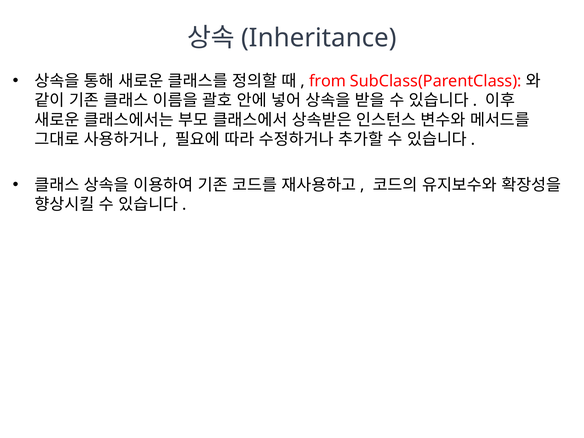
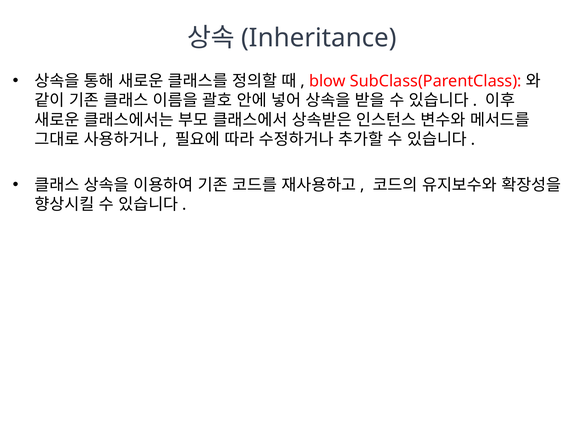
from: from -> blow (327, 81)
